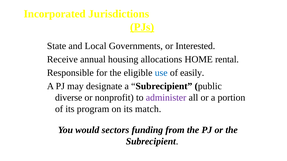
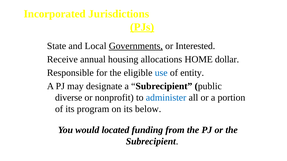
Governments underline: none -> present (136, 46)
rental: rental -> dollar (227, 60)
easily: easily -> entity (192, 73)
administer colour: purple -> blue (166, 98)
match: match -> below (148, 109)
sectors: sectors -> located (115, 130)
